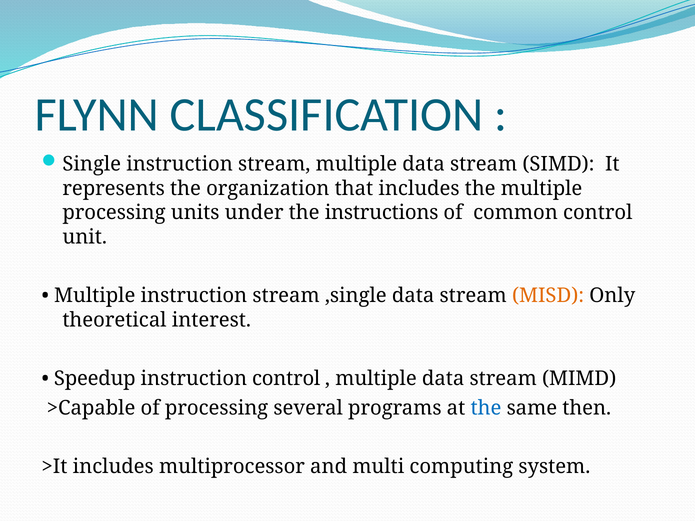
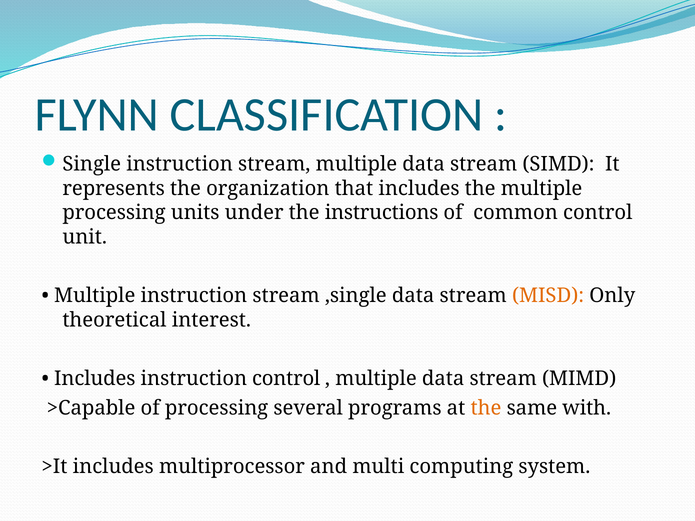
Speedup: Speedup -> Includes (95, 379)
the colour: blue -> orange (486, 408)
then: then -> with (587, 408)
